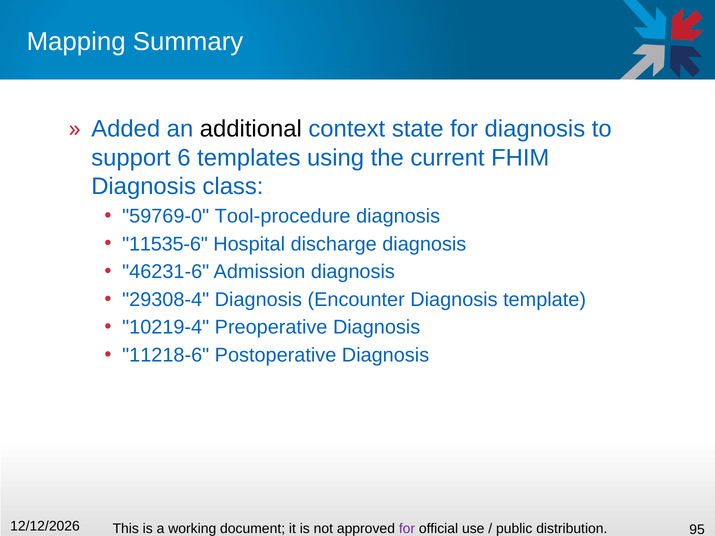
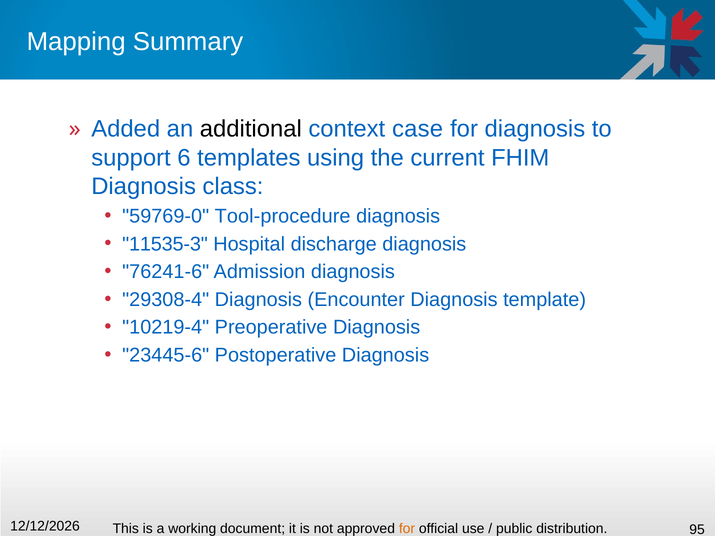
state: state -> case (418, 129)
11535-6: 11535-6 -> 11535-3 (165, 244)
46231-6: 46231-6 -> 76241-6 (166, 272)
11218-6: 11218-6 -> 23445-6 (166, 355)
for colour: purple -> orange (407, 529)
